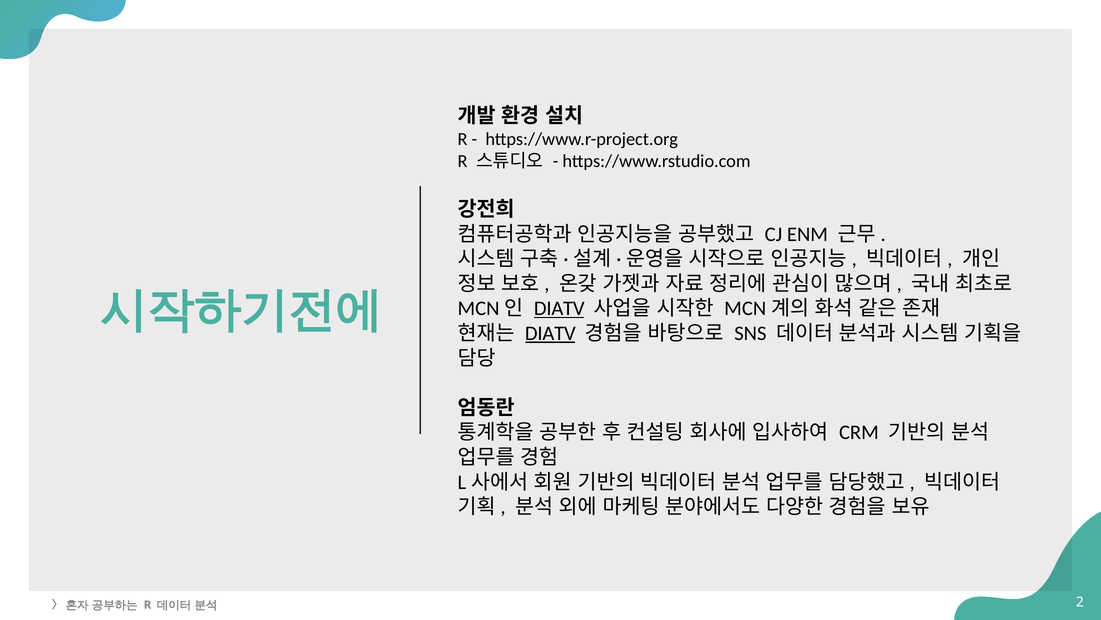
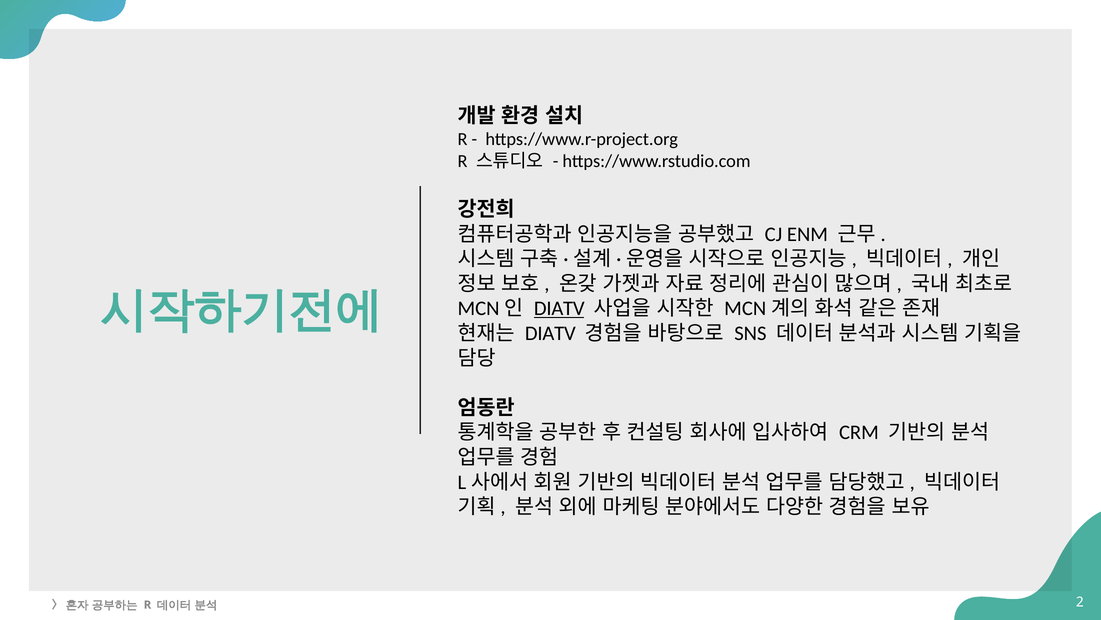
DIATV underline: present -> none (550, 333)
